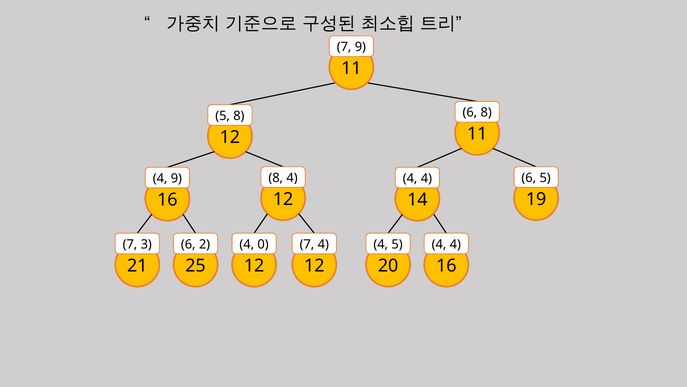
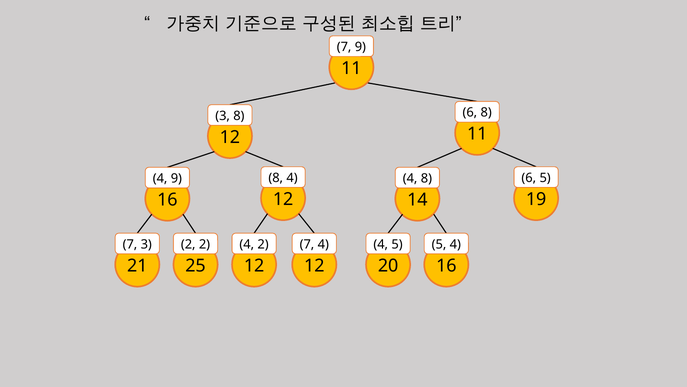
5: 5 -> 3 (223, 116)
4: 4 -> 8 (426, 178)
6: 6 -> 2 (188, 244)
4 0: 0 -> 2 (263, 244)
4: 4 -> 5 (439, 244)
